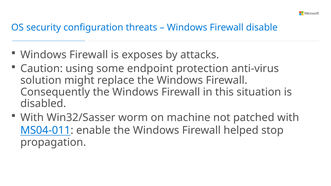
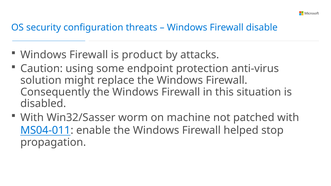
exposes: exposes -> product (142, 55)
